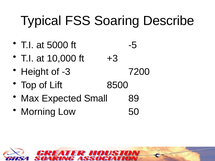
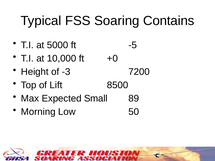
Describe: Describe -> Contains (169, 21)
+3: +3 -> +0 (112, 58)
